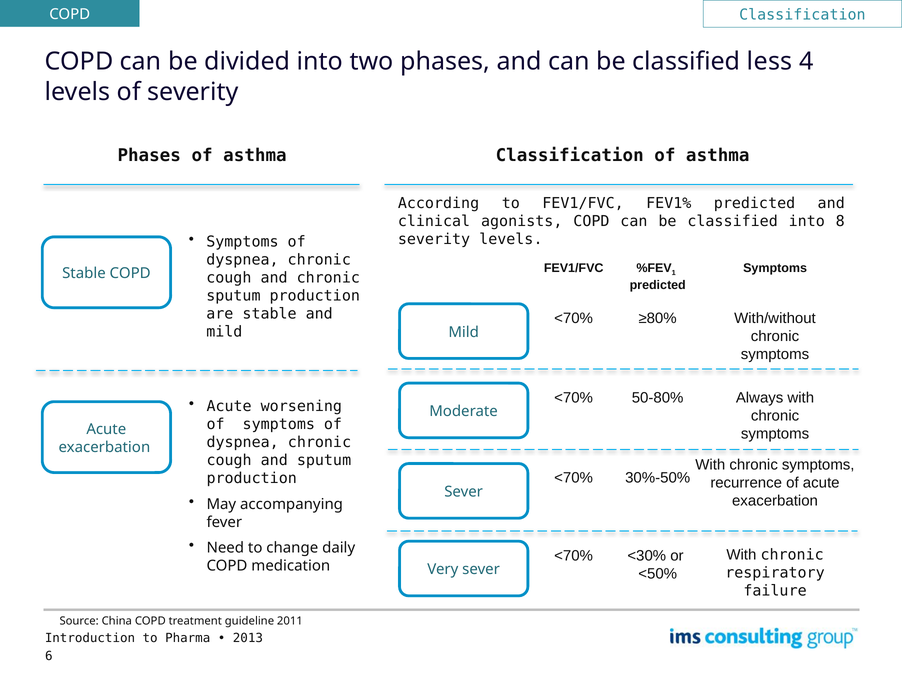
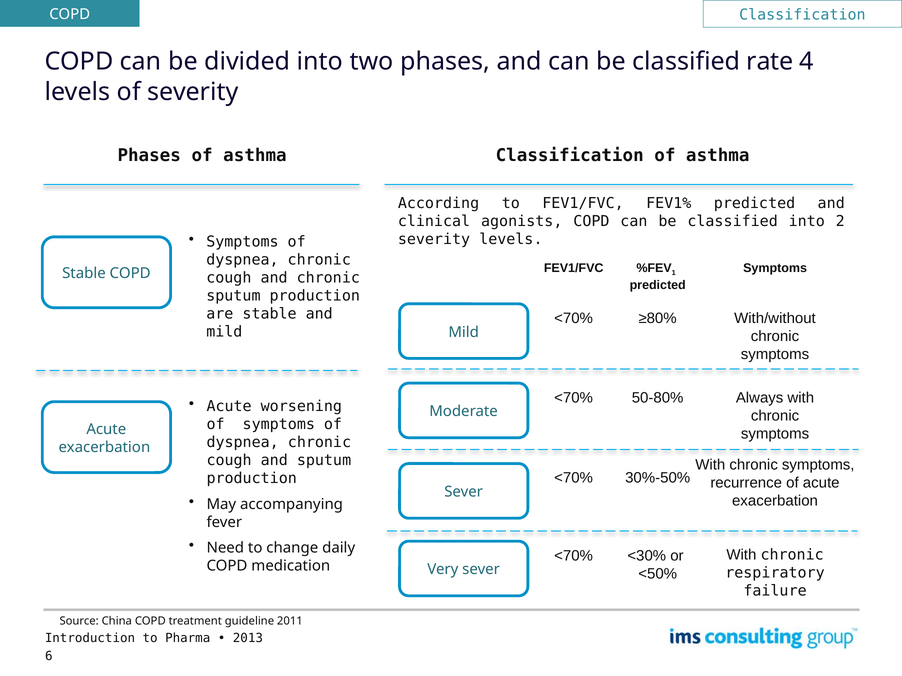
less: less -> rate (770, 62)
8: 8 -> 2 (840, 222)
